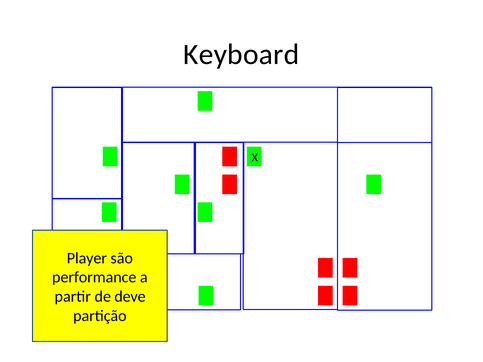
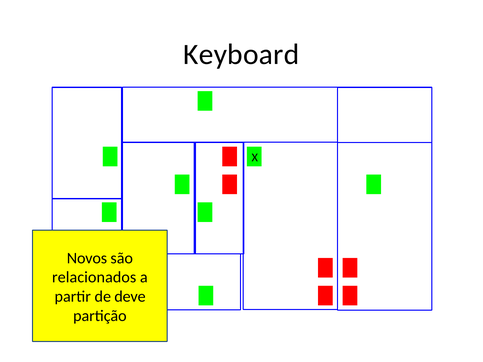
Player: Player -> Novos (87, 258)
performance: performance -> relacionados (94, 278)
